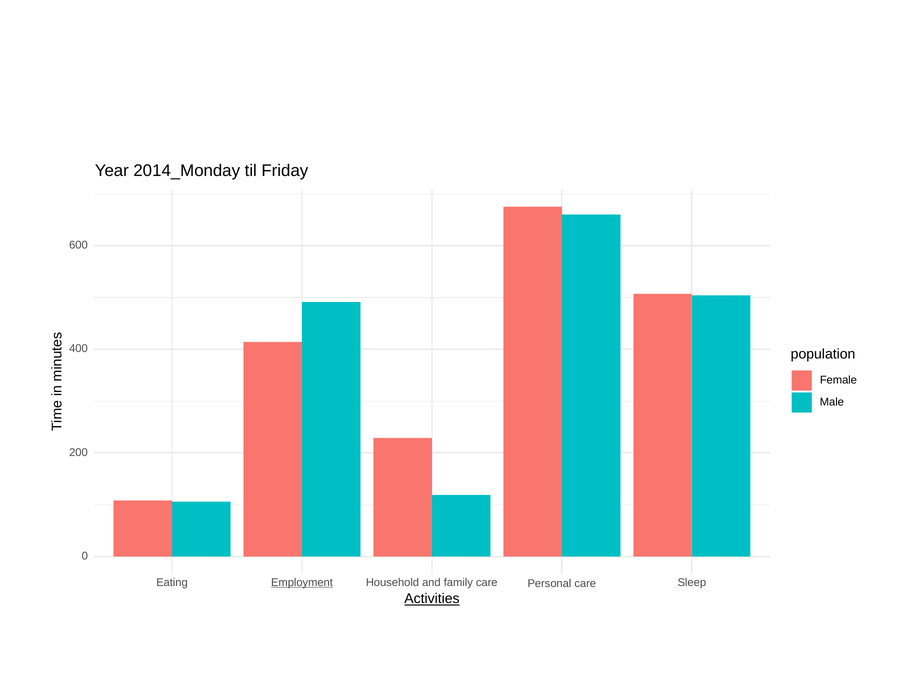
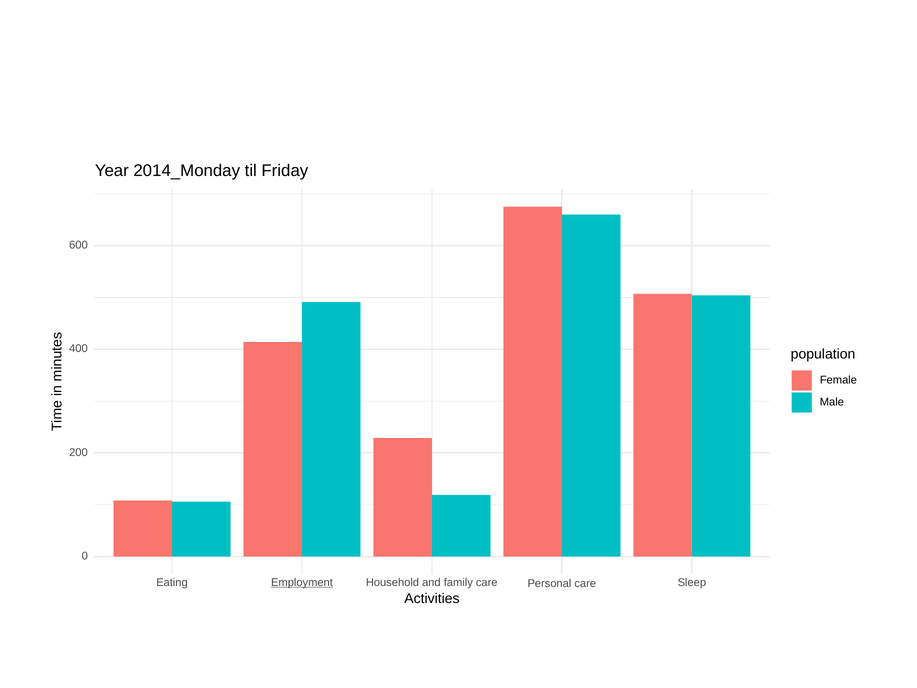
Activities underline: present -> none (432, 599)
